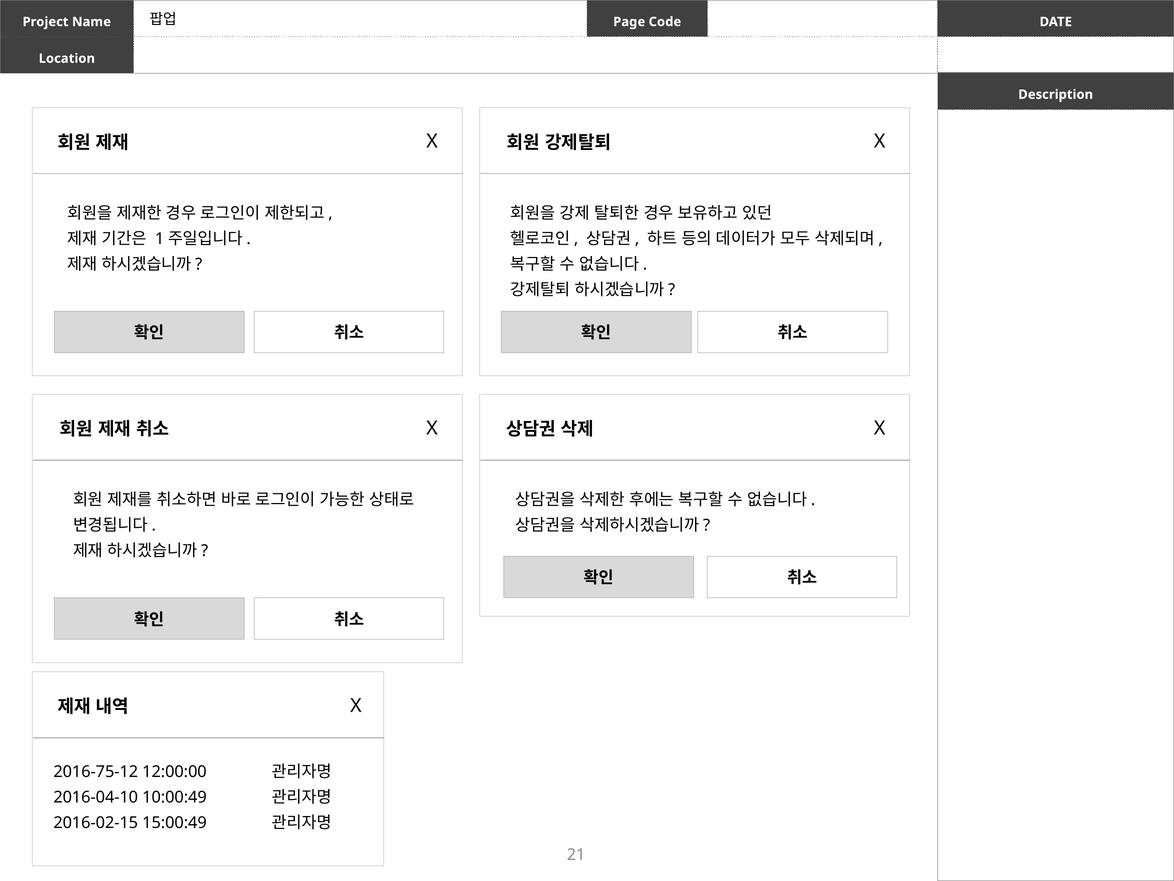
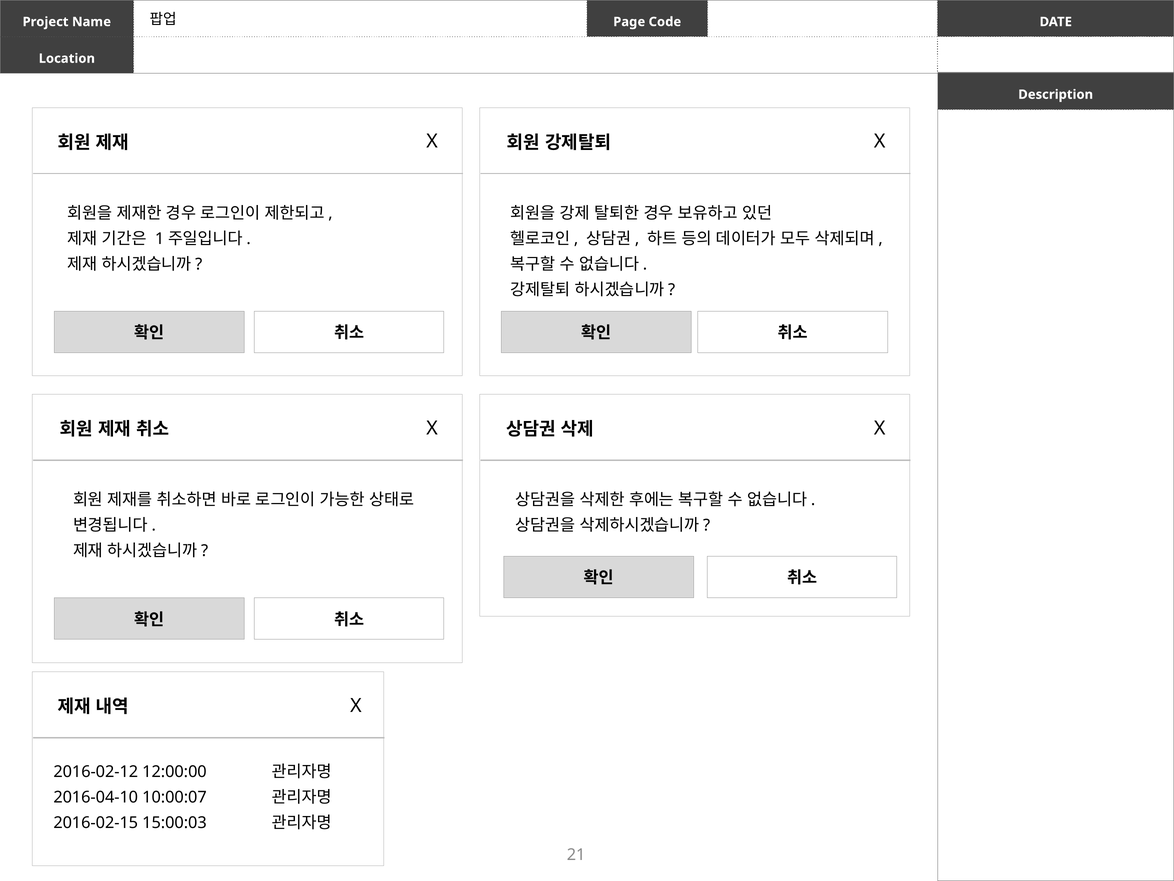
2016-75-12: 2016-75-12 -> 2016-02-12 (96, 771)
10:00:49: 10:00:49 -> 10:00:07 (174, 797)
15:00:49: 15:00:49 -> 15:00:03 (174, 822)
